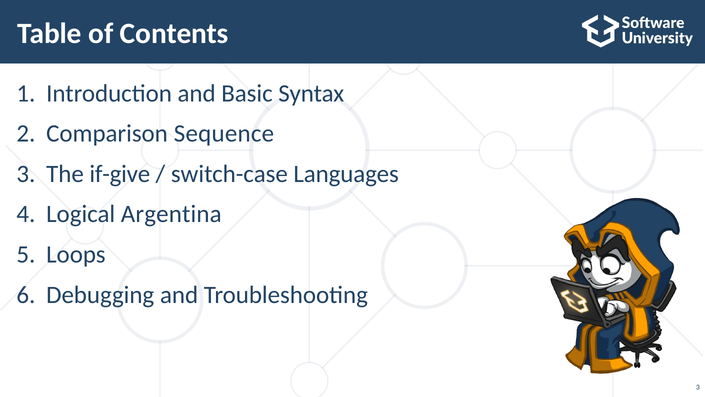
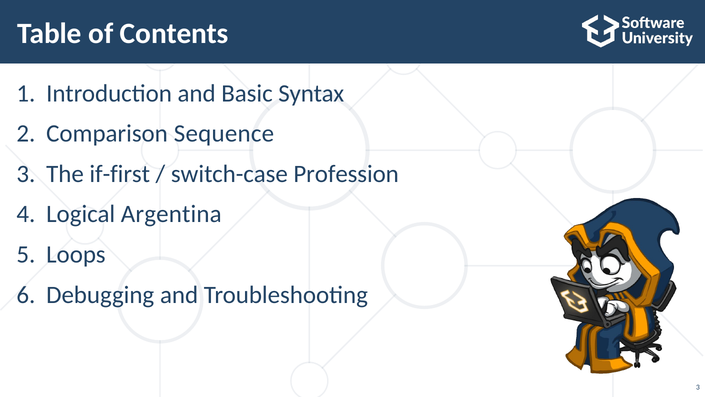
if-give: if-give -> if-first (120, 174)
Languages: Languages -> Profession (346, 174)
